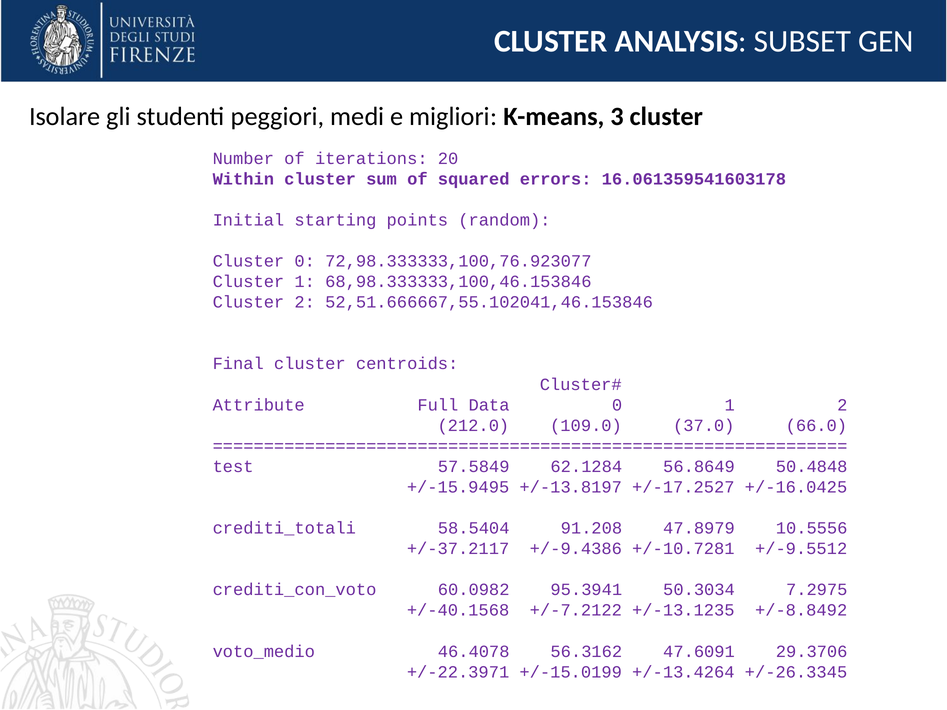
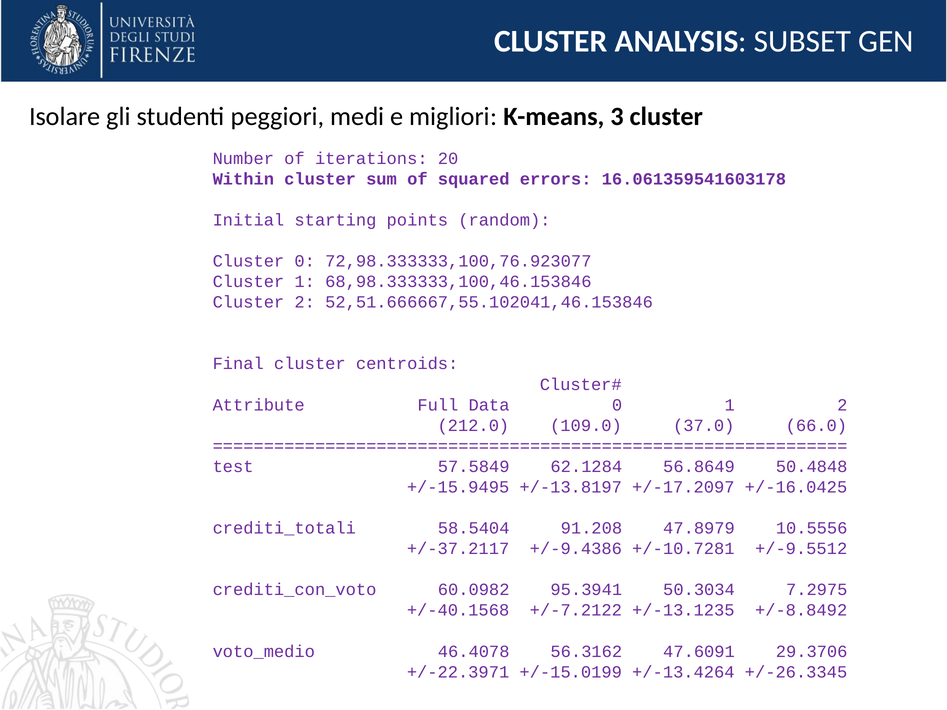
+/-17.2527: +/-17.2527 -> +/-17.2097 (683, 487)
